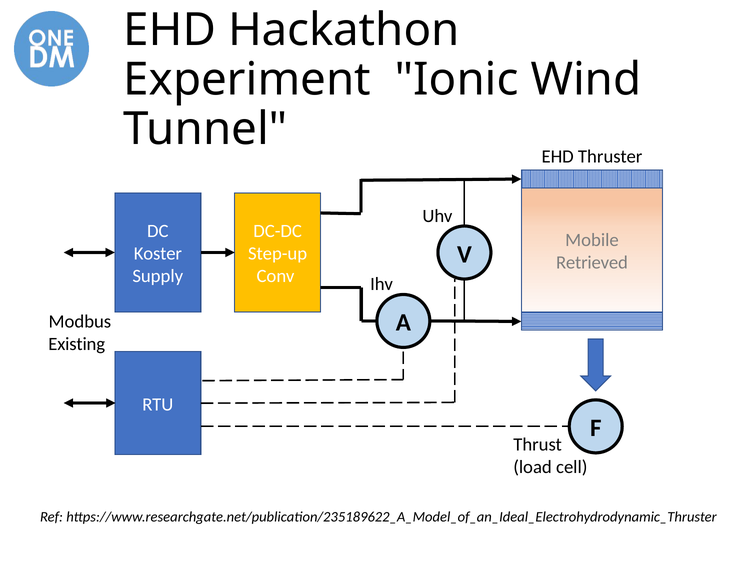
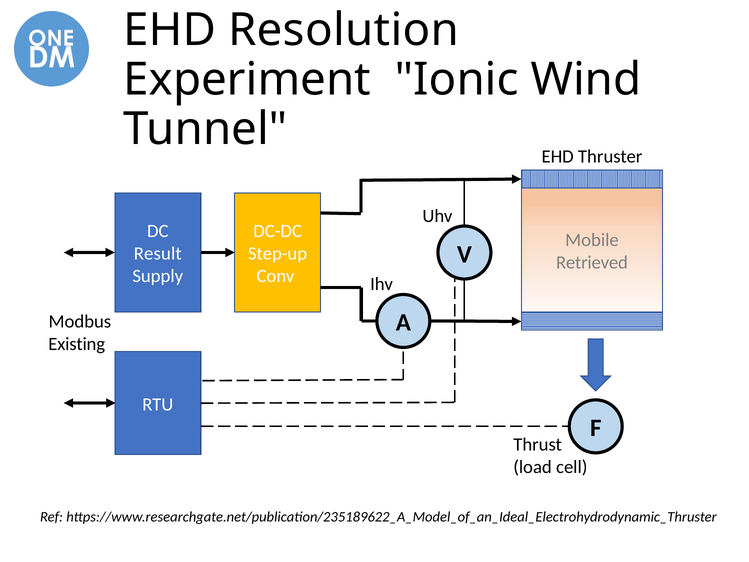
Hackathon: Hackathon -> Resolution (343, 30)
Koster: Koster -> Result (158, 254)
